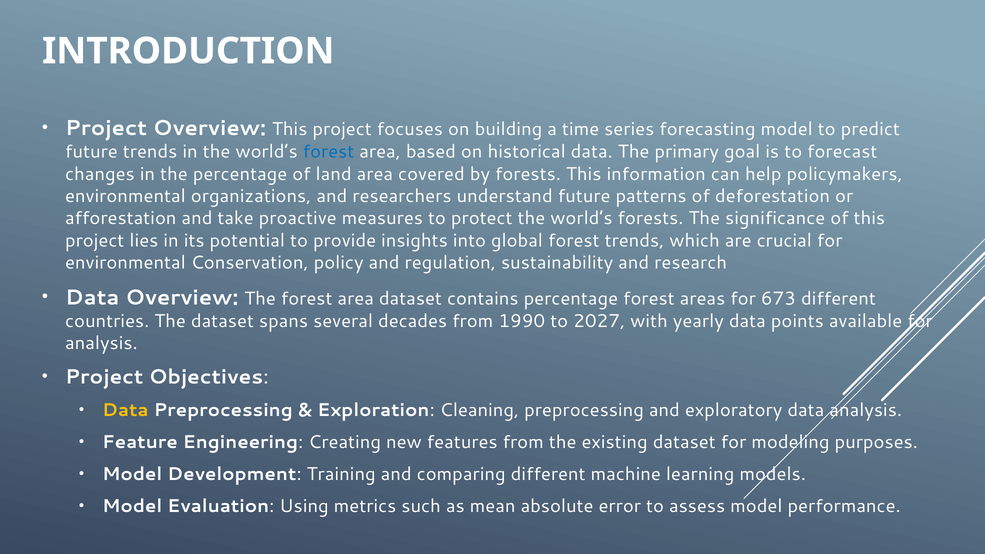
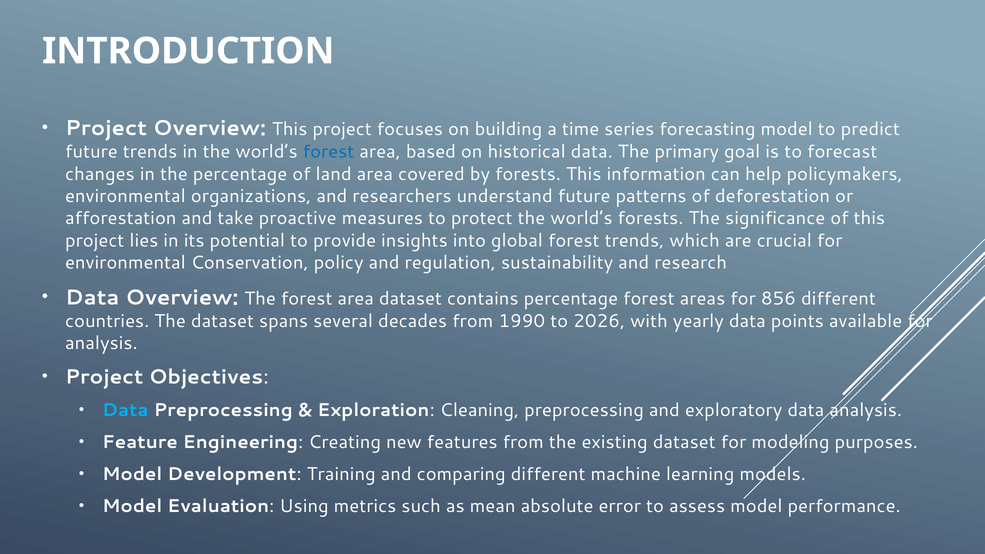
673: 673 -> 856 (778, 298)
2027: 2027 -> 2026 (599, 321)
Data colour: yellow -> light blue (125, 410)
